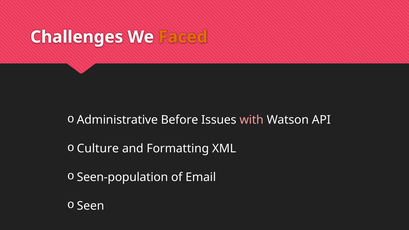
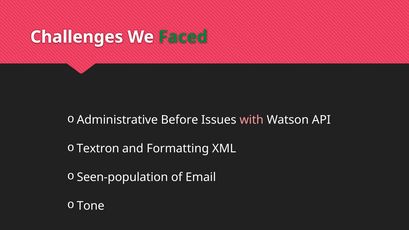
Faced colour: orange -> green (183, 37)
Culture: Culture -> Textron (98, 149)
Seen: Seen -> Tone (91, 206)
